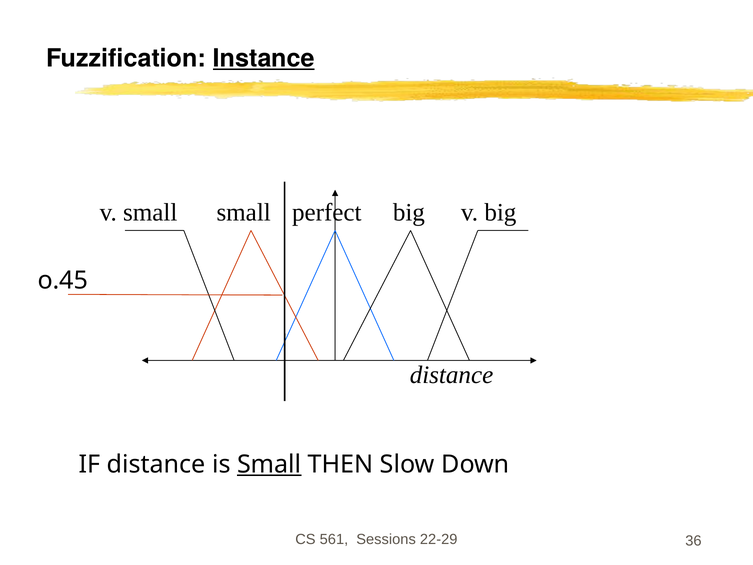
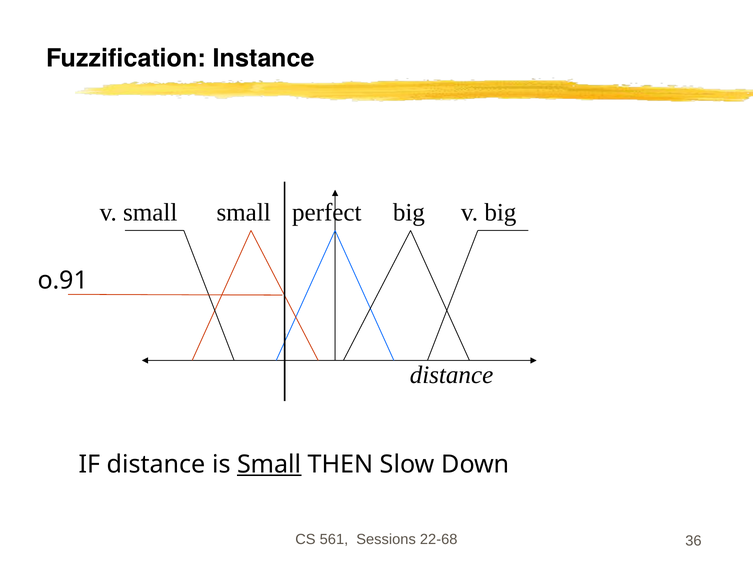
Instance underline: present -> none (264, 58)
o.45: o.45 -> o.91 (63, 280)
22-29: 22-29 -> 22-68 (439, 539)
